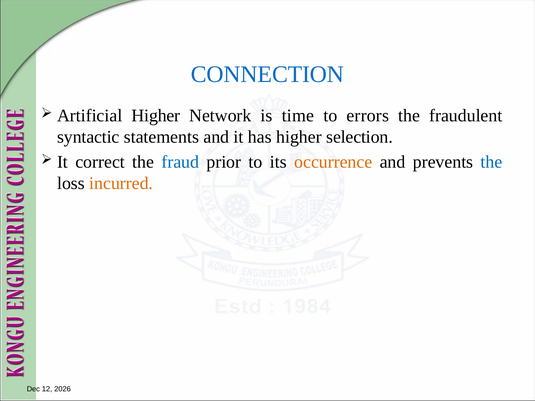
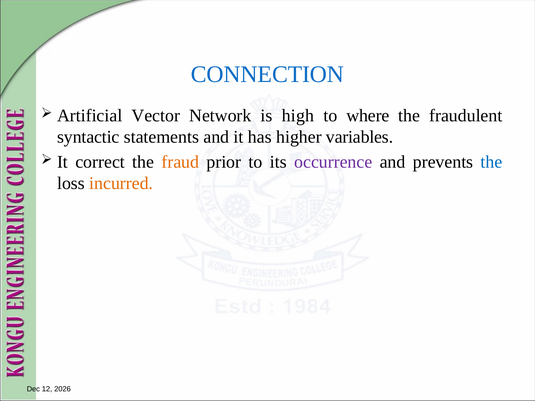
Artificial Higher: Higher -> Vector (156, 116)
time: time -> high (298, 116)
errors: errors -> where (368, 116)
selection: selection -> variables (360, 137)
fraud colour: blue -> orange (180, 162)
occurrence colour: orange -> purple (333, 162)
